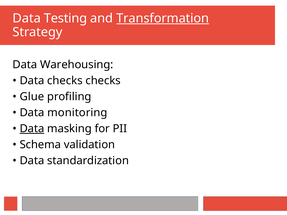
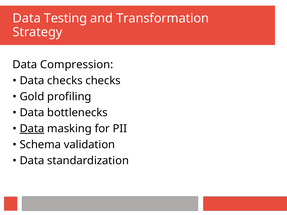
Transformation underline: present -> none (163, 18)
Warehousing: Warehousing -> Compression (77, 65)
Glue: Glue -> Gold (32, 97)
monitoring: monitoring -> bottlenecks (77, 113)
